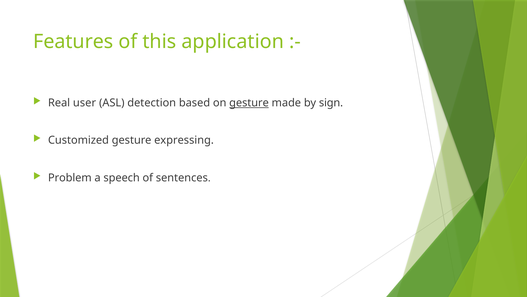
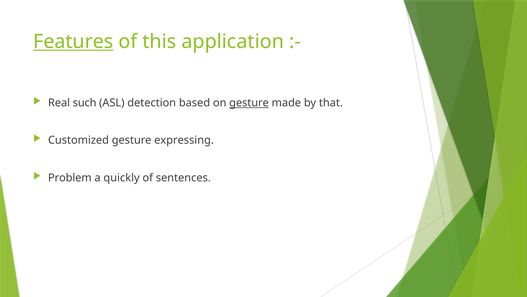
Features underline: none -> present (73, 42)
user: user -> such (85, 103)
sign: sign -> that (331, 103)
speech: speech -> quickly (122, 177)
